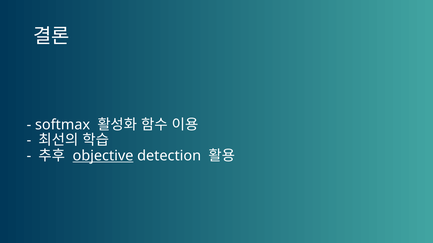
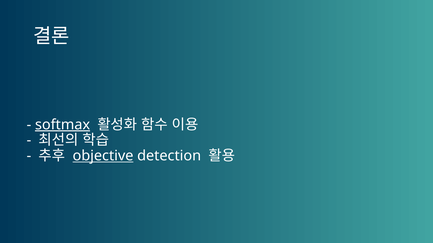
softmax underline: none -> present (63, 125)
